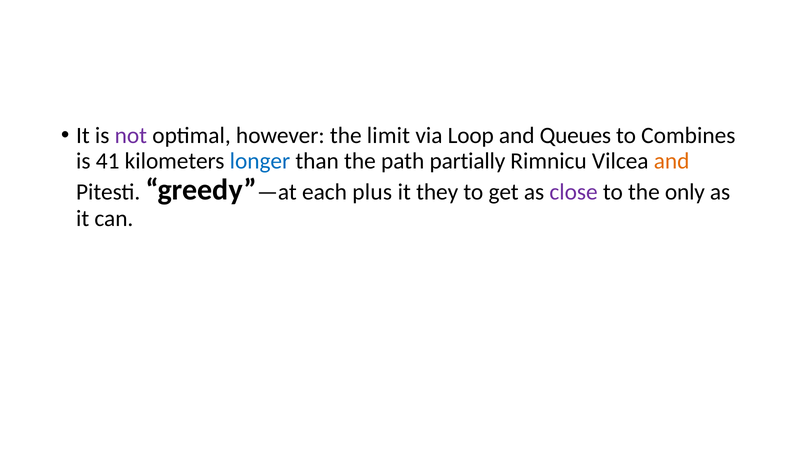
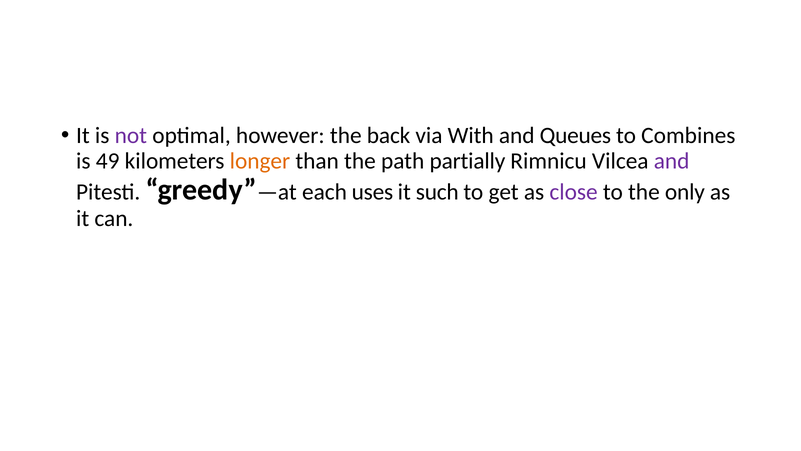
limit: limit -> back (389, 135)
Loop: Loop -> With (471, 135)
41: 41 -> 49 (108, 161)
longer colour: blue -> orange (260, 161)
and colour: orange -> purple (672, 161)
plus: plus -> uses (372, 192)
they: they -> such (437, 192)
